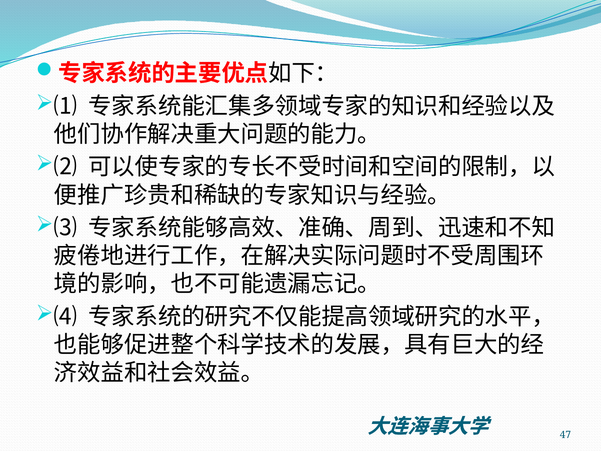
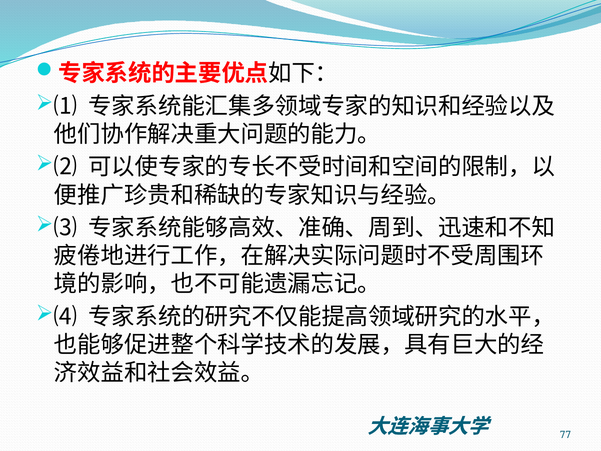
47: 47 -> 77 (565, 435)
